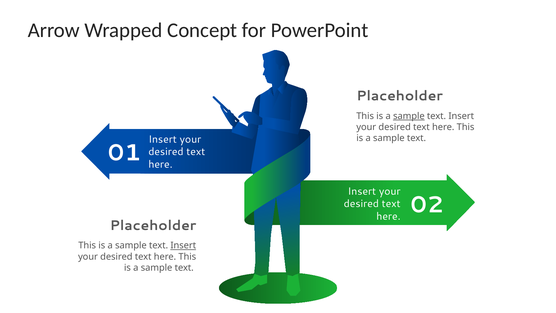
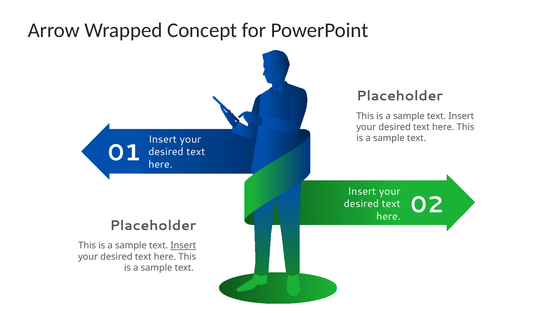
sample underline: present -> none (409, 116)
